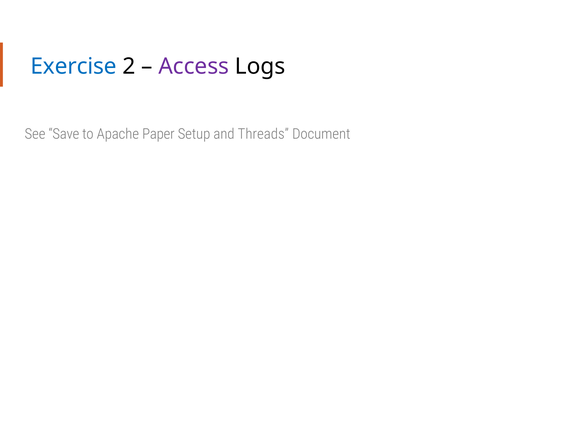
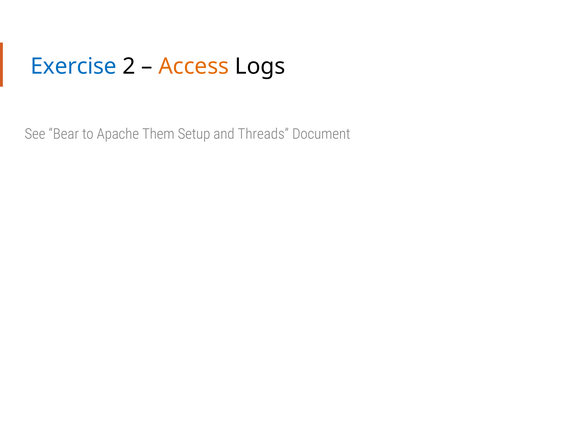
Access colour: purple -> orange (194, 66)
Save: Save -> Bear (64, 134)
Paper: Paper -> Them (158, 134)
